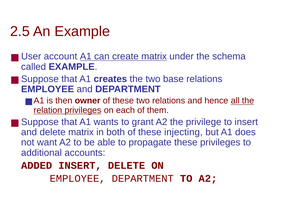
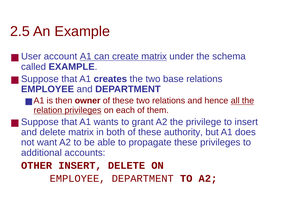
injecting: injecting -> authority (183, 132)
ADDED: ADDED -> OTHER (37, 166)
